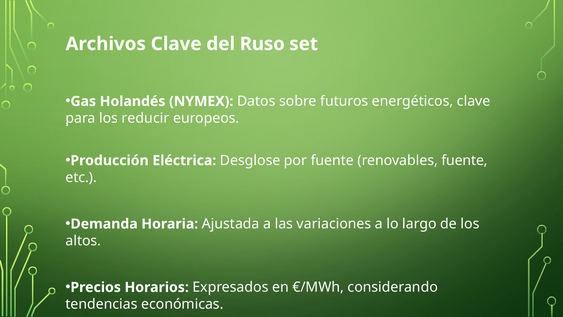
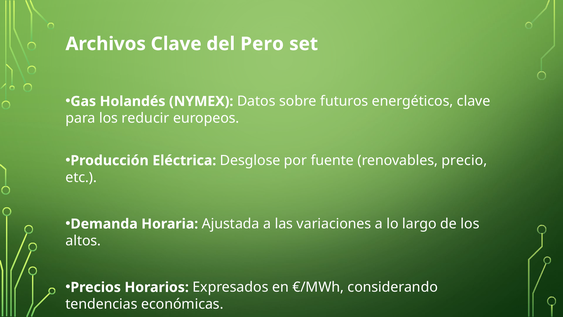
Ruso: Ruso -> Pero (262, 44)
renovables fuente: fuente -> precio (464, 160)
